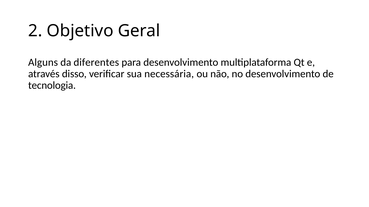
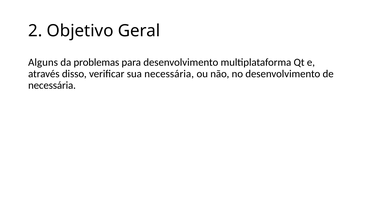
diferentes: diferentes -> problemas (96, 62)
tecnologia: tecnologia -> necessária (52, 86)
